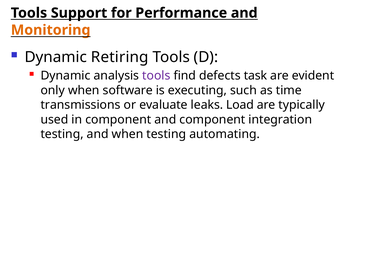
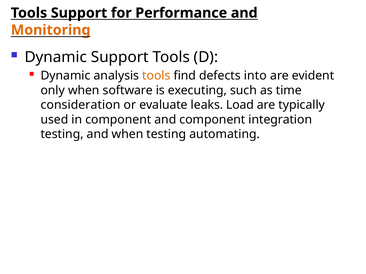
Dynamic Retiring: Retiring -> Support (120, 57)
tools colour: purple -> orange (156, 76)
task: task -> into (255, 76)
transmissions: transmissions -> consideration (80, 105)
